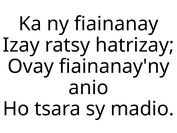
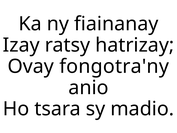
fiainanay'ny: fiainanay'ny -> fongotra'ny (114, 66)
